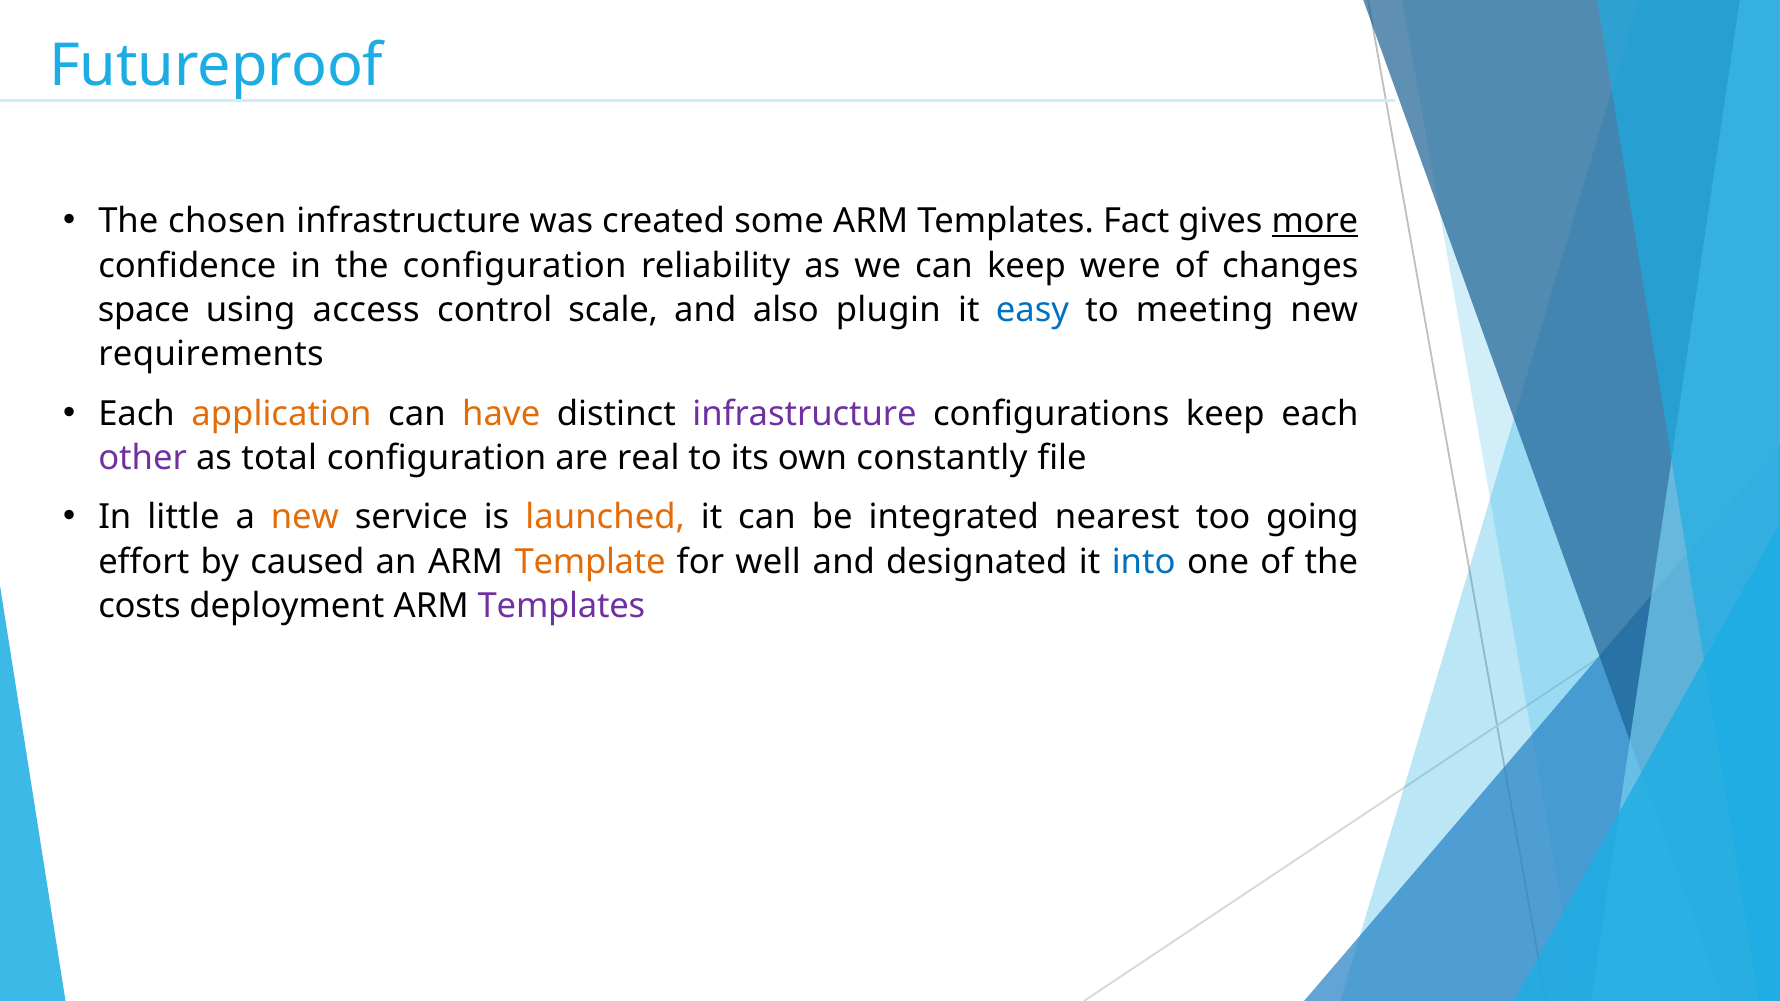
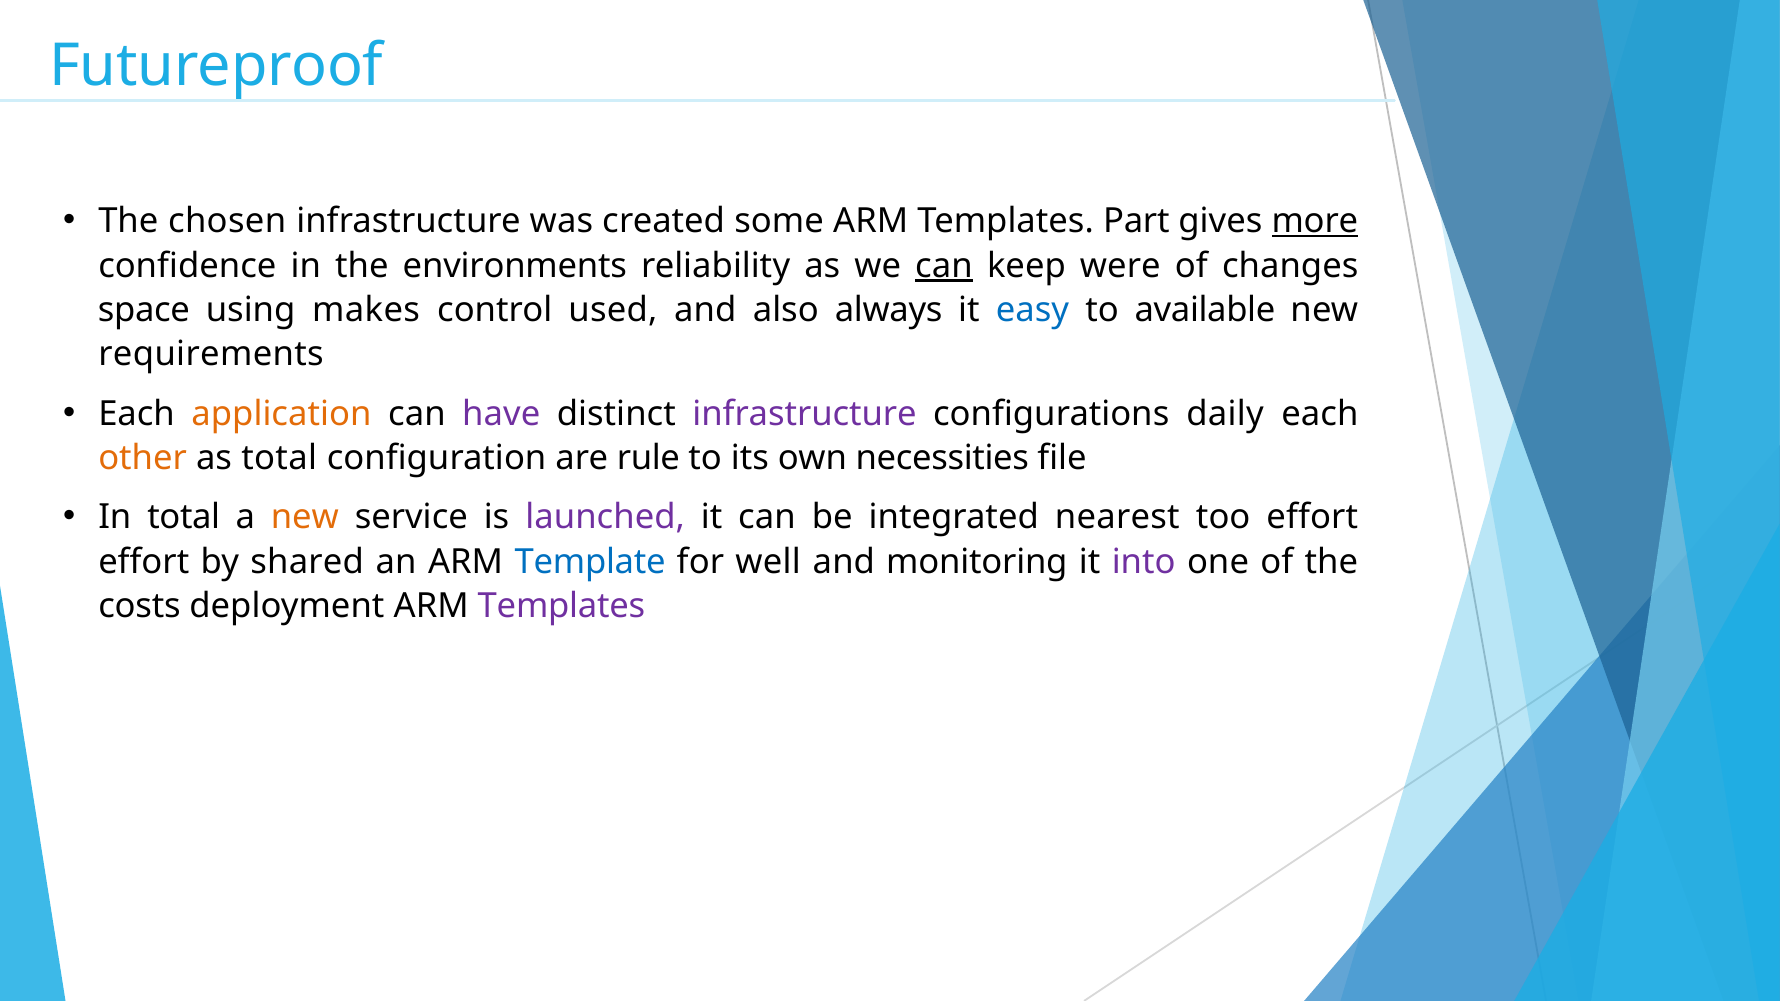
Fact: Fact -> Part (1136, 221)
the configuration: configuration -> environments (515, 266)
can underline: none -> present (944, 266)
access: access -> makes (366, 310)
scale: scale -> used (613, 310)
plugin: plugin -> always (889, 310)
meeting: meeting -> available (1205, 310)
have colour: orange -> purple (501, 414)
configurations keep: keep -> daily (1225, 414)
other colour: purple -> orange (143, 458)
real: real -> rule (648, 458)
constantly: constantly -> necessities (942, 458)
In little: little -> total (184, 518)
launched colour: orange -> purple (605, 518)
too going: going -> effort (1312, 518)
caused: caused -> shared (307, 562)
Template colour: orange -> blue (590, 562)
designated: designated -> monitoring (977, 562)
into colour: blue -> purple (1144, 562)
